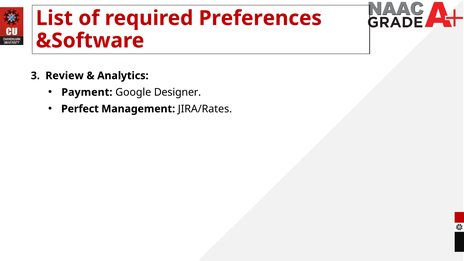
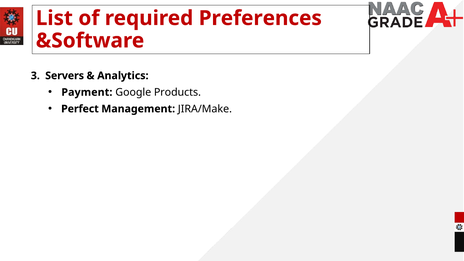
Review: Review -> Servers (65, 76)
Designer: Designer -> Products (177, 92)
JIRA/Rates: JIRA/Rates -> JIRA/Make (205, 109)
